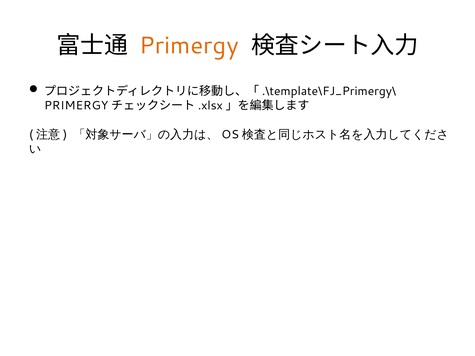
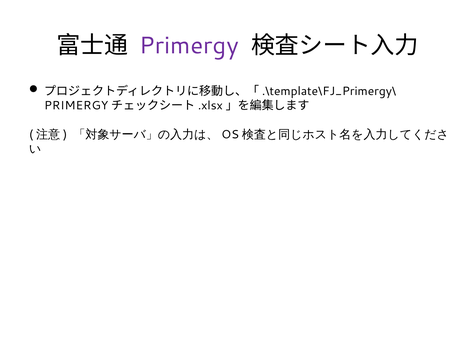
Primergy colour: orange -> purple (189, 46)
